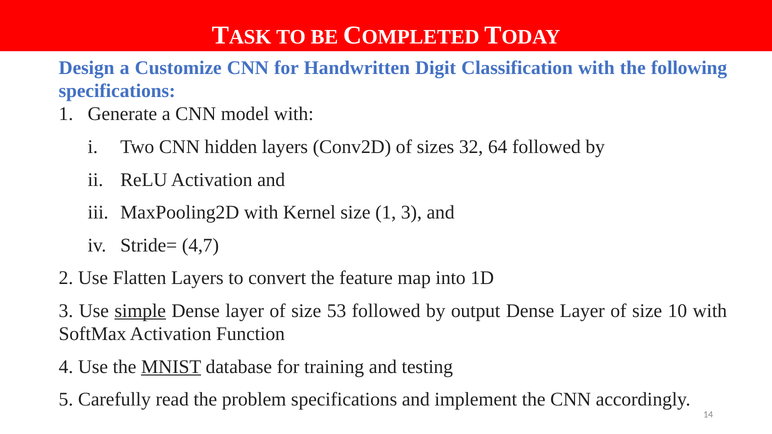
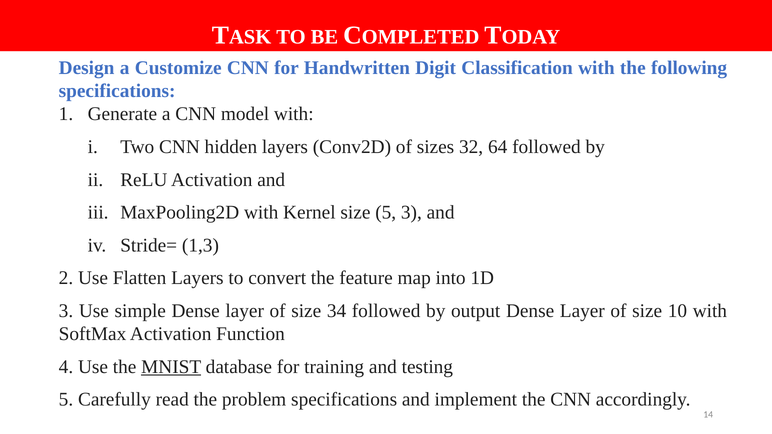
size 1: 1 -> 5 (386, 213)
4,7: 4,7 -> 1,3 (200, 245)
simple underline: present -> none (140, 311)
53: 53 -> 34 (337, 311)
